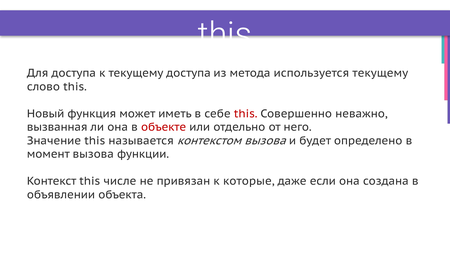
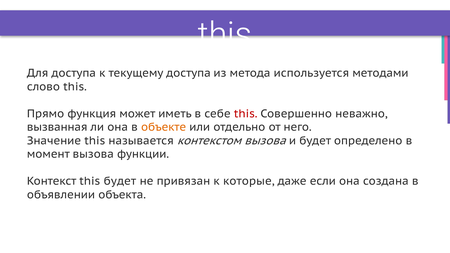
используется текущему: текущему -> методами (380, 73)
Новый: Новый -> Прямо (46, 114)
объекте colour: red -> orange (164, 127)
this числе: числе -> будет (120, 181)
